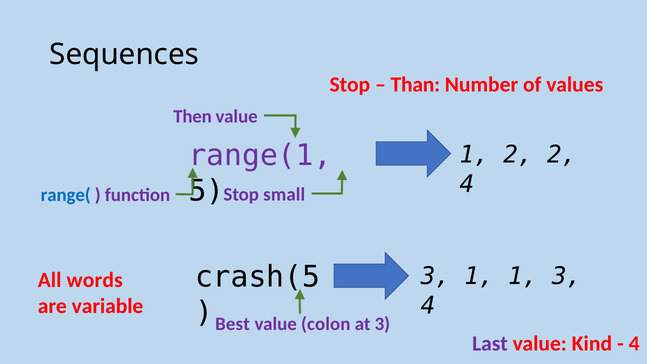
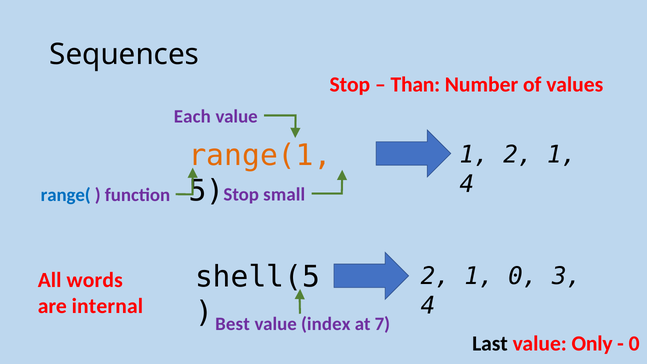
Then: Then -> Each (192, 116)
range(1 colour: purple -> orange (260, 155)
1 2 2: 2 -> 1 (562, 155)
crash(5: crash(5 -> shell(5 (257, 277)
3: 3 -> 2 (435, 276)
1 1: 1 -> 0 (523, 276)
variable: variable -> internal (107, 306)
colon: colon -> index (326, 324)
at 3: 3 -> 7 (382, 324)
Last colour: purple -> black (490, 343)
Kind: Kind -> Only (592, 343)
4: 4 -> 0 (634, 343)
